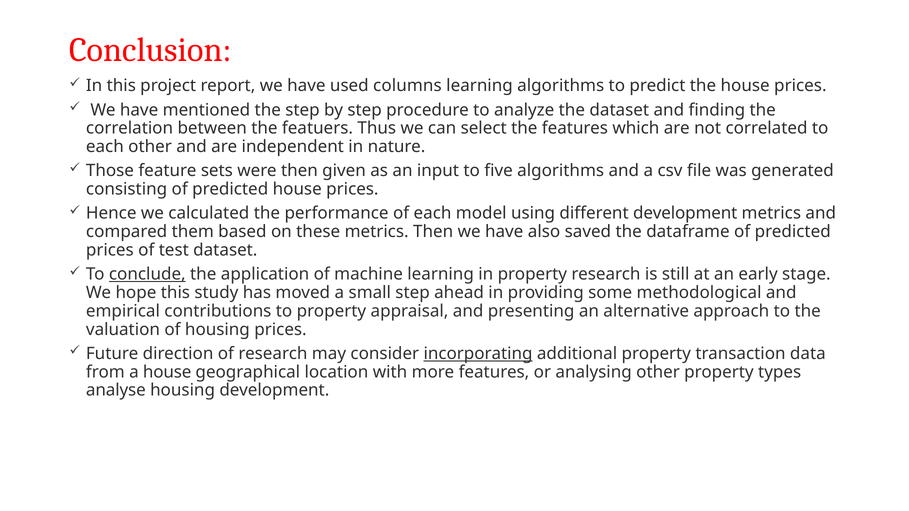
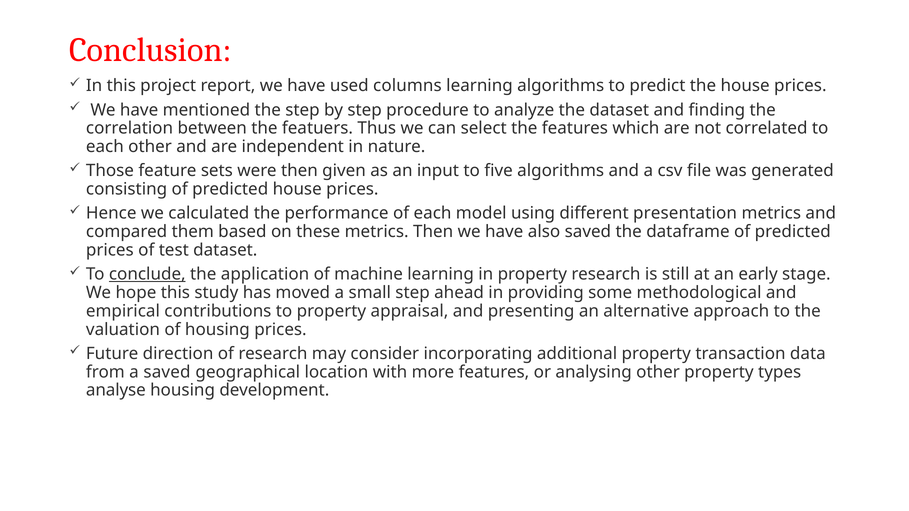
different development: development -> presentation (685, 213)
incorporating underline: present -> none (478, 354)
a house: house -> saved (167, 372)
